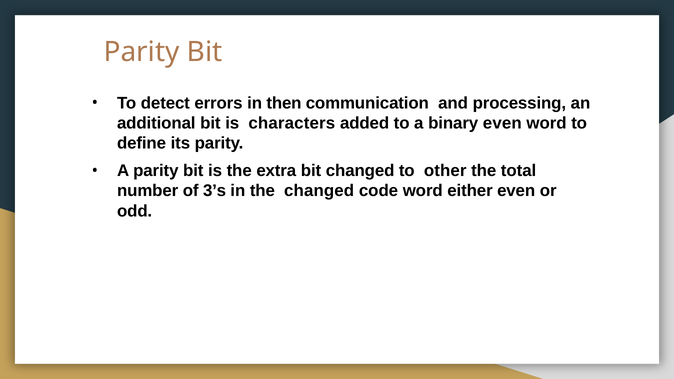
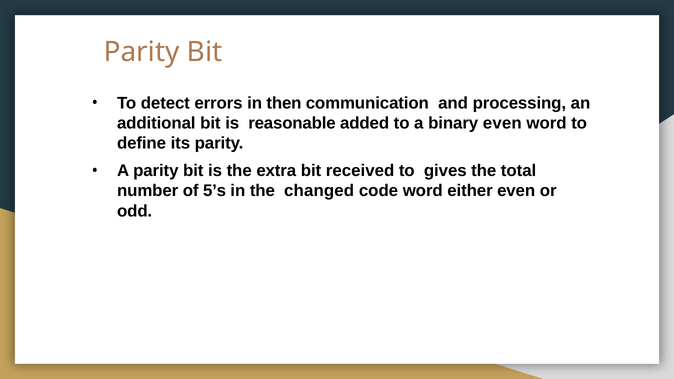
characters: characters -> reasonable (292, 123)
bit changed: changed -> received (360, 171)
other: other -> gives (445, 171)
3’s: 3’s -> 5’s (215, 191)
